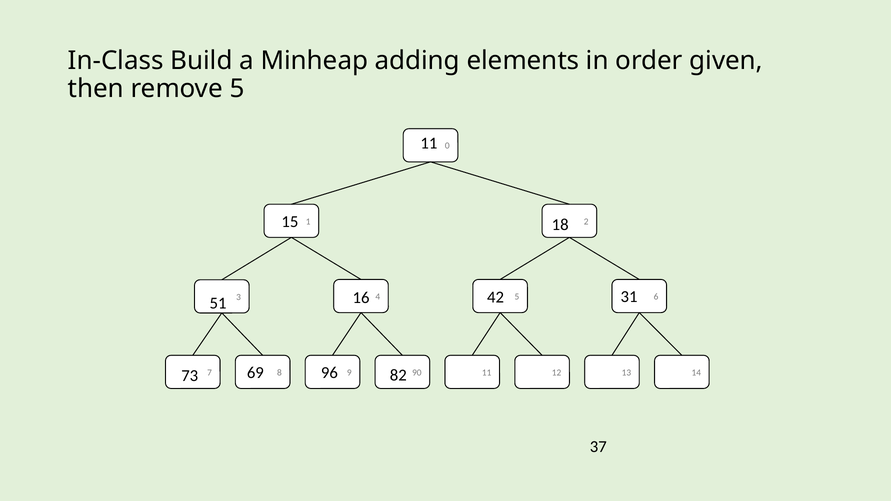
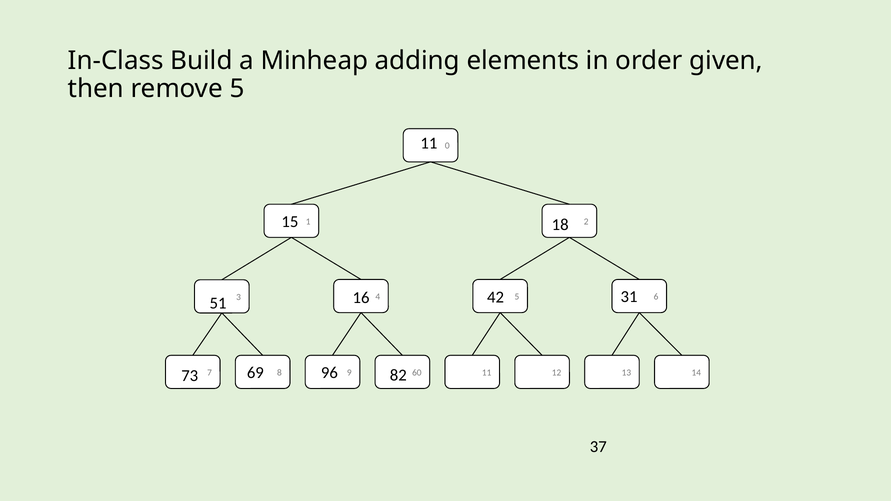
90: 90 -> 60 (417, 373)
